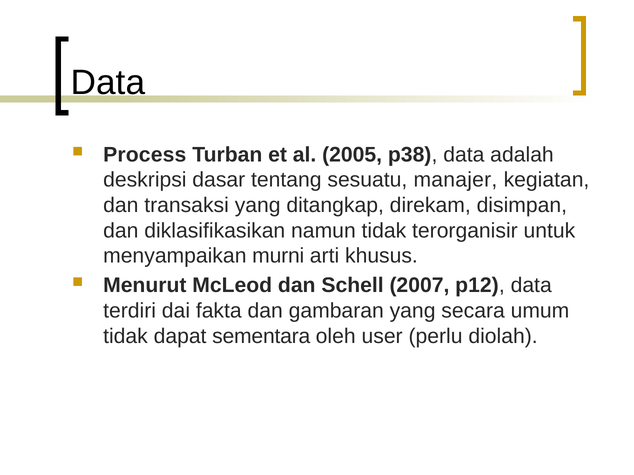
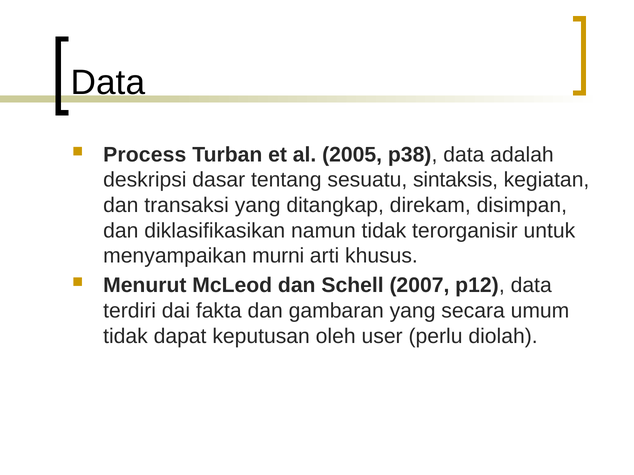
manajer: manajer -> sintaksis (456, 180)
sementara: sementara -> keputusan (261, 336)
